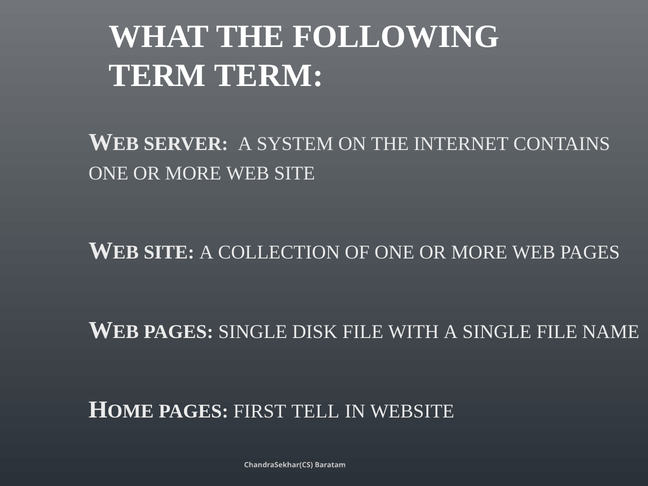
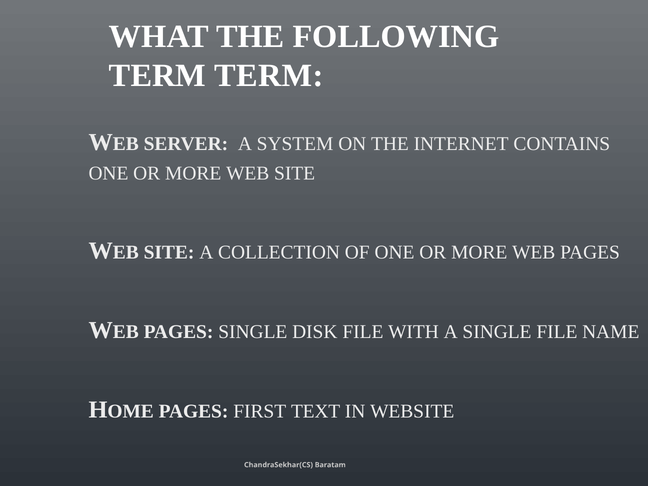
TELL: TELL -> TEXT (316, 411)
